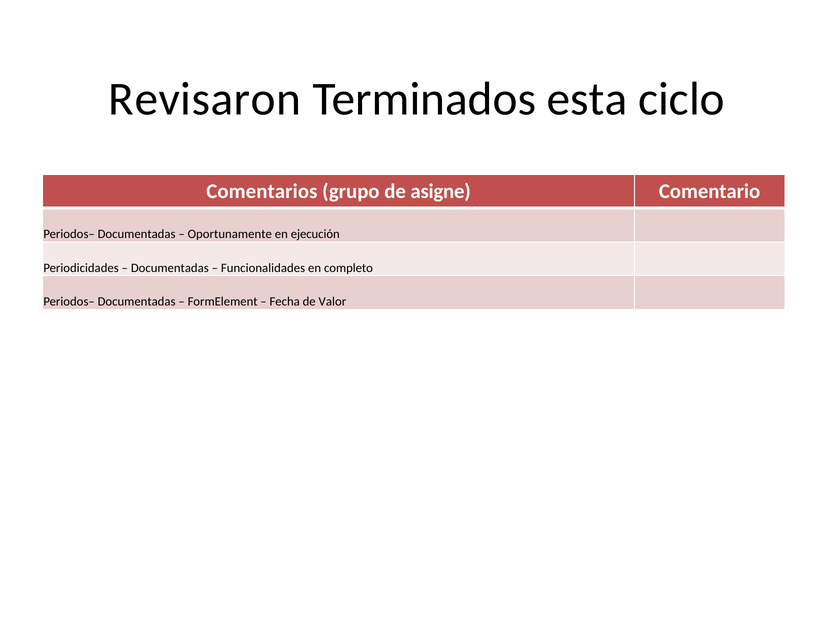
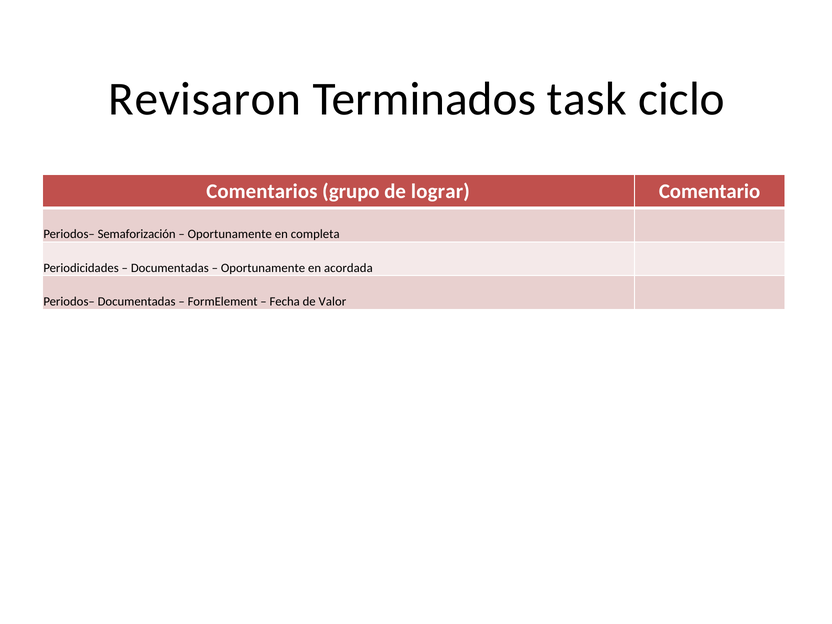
esta: esta -> task (587, 99)
asigne: asigne -> lograr (440, 192)
Documentadas: Documentadas -> Semaforización (137, 234)
ejecución: ejecución -> completa (315, 234)
Funcionalidades: Funcionalidades -> Oportunamente (263, 268)
completo: completo -> acordada (348, 268)
